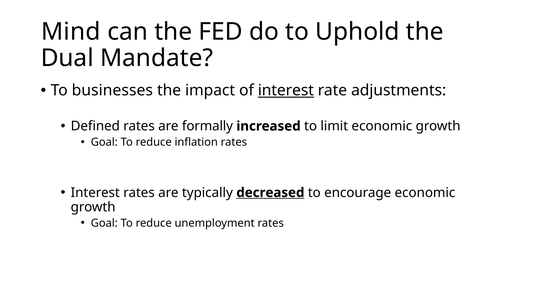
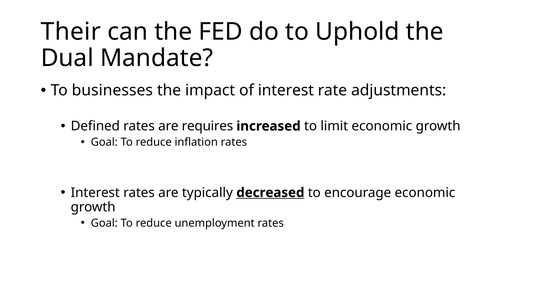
Mind: Mind -> Their (71, 32)
interest underline: present -> none (286, 90)
formally: formally -> requires (207, 126)
